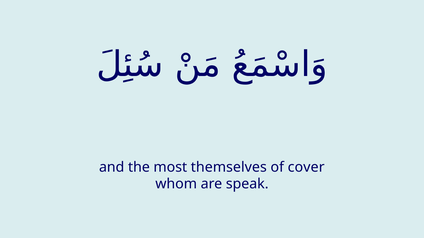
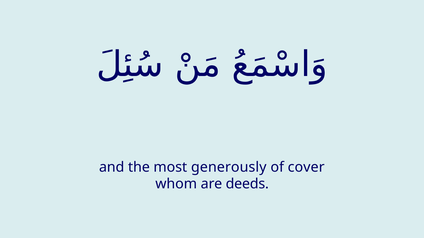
themselves: themselves -> generously (229, 167)
speak: speak -> deeds (247, 184)
